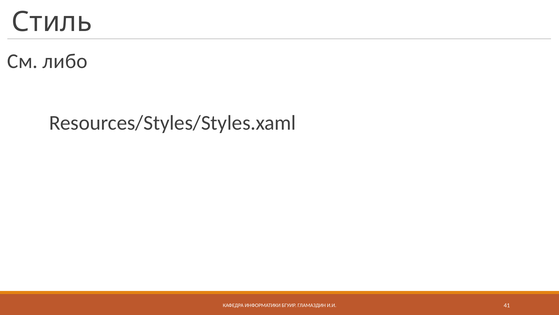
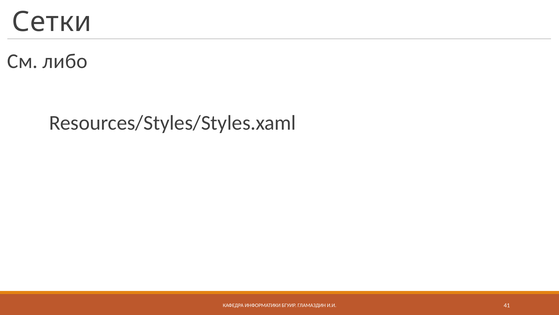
Стиль: Стиль -> Сетки (52, 22)
